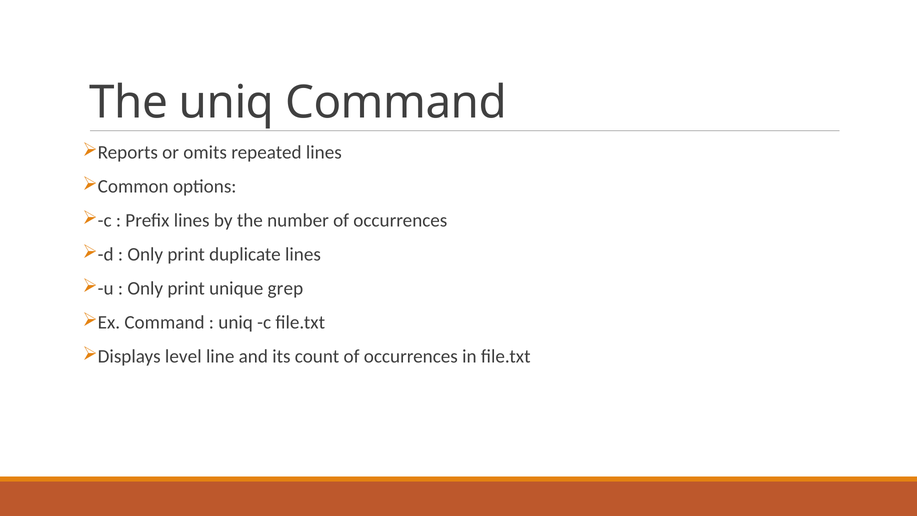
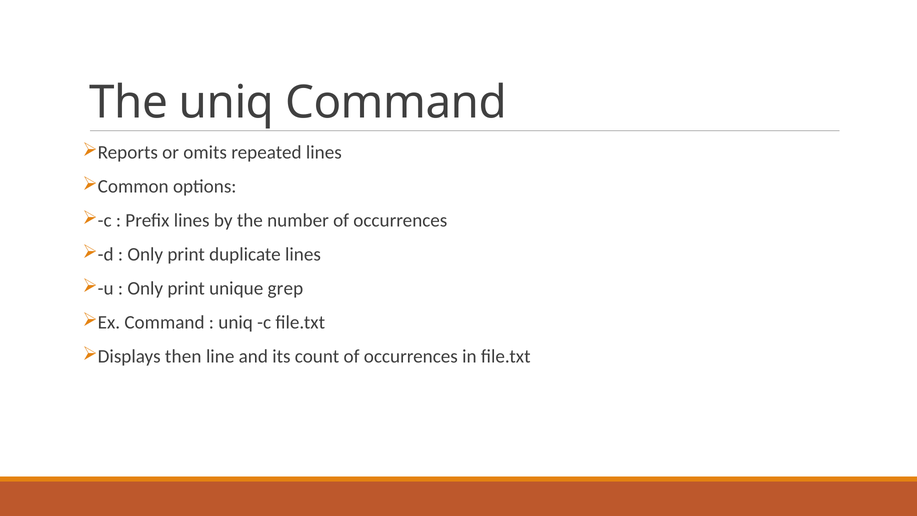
level: level -> then (183, 357)
